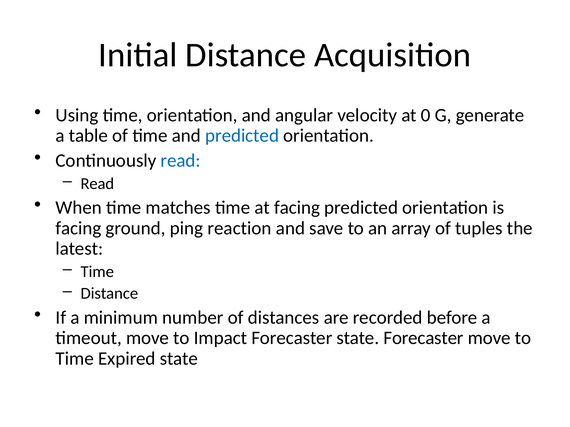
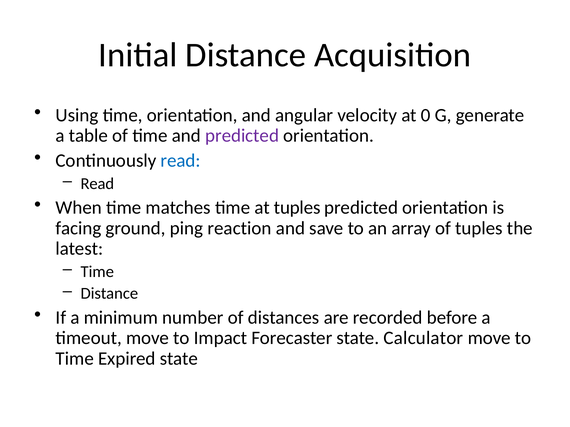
predicted colour: blue -> purple (242, 136)
at facing: facing -> tuples (297, 208)
state Forecaster: Forecaster -> Calculator (423, 338)
